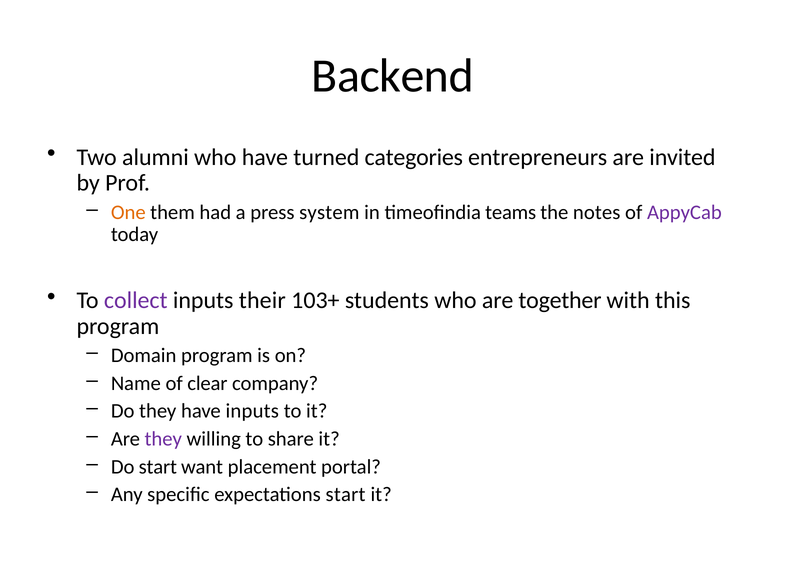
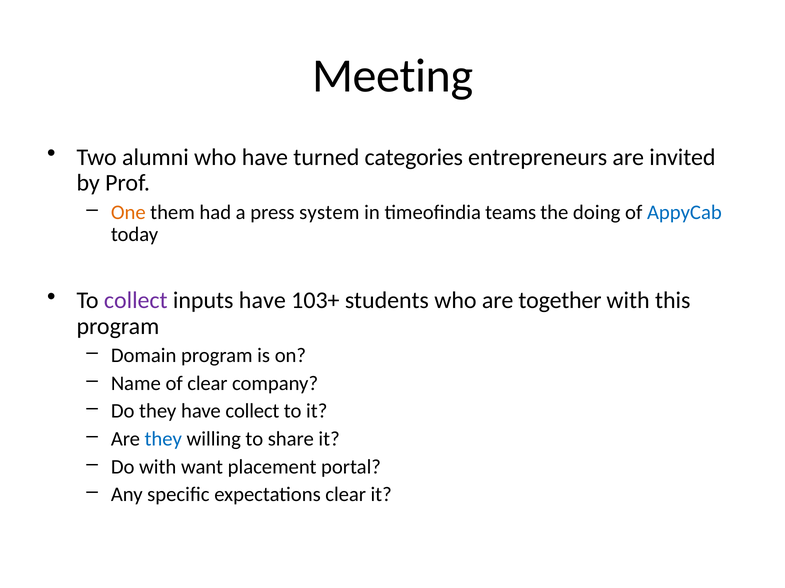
Backend: Backend -> Meeting (393, 76)
notes: notes -> doing (597, 212)
AppyCab colour: purple -> blue (684, 212)
inputs their: their -> have (262, 301)
have inputs: inputs -> collect (252, 412)
they colour: purple -> blue (163, 439)
Do start: start -> with (158, 467)
expectations start: start -> clear (346, 495)
